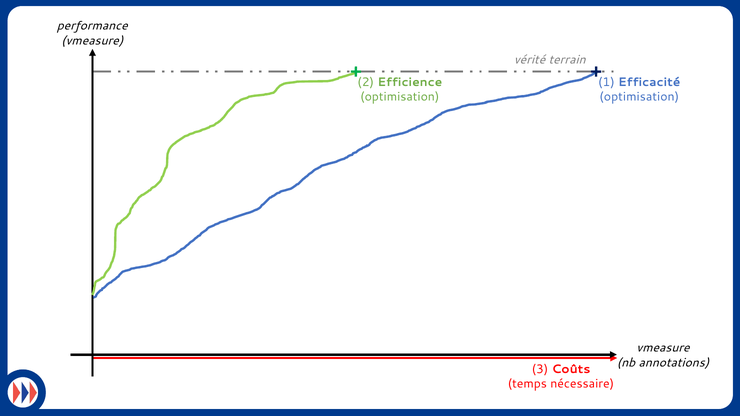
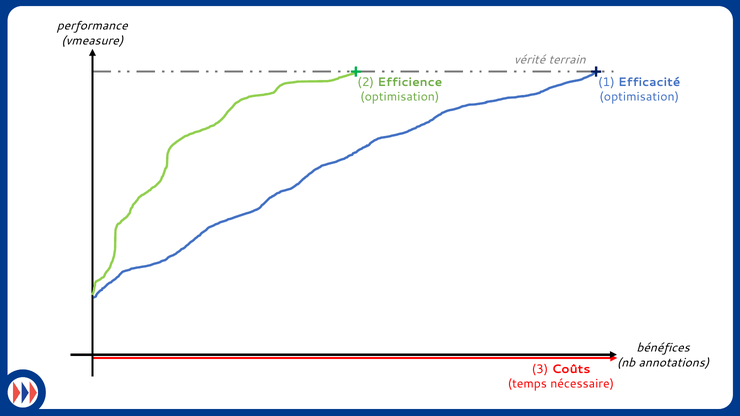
vmeasure: vmeasure -> bénéfices (663, 348)
